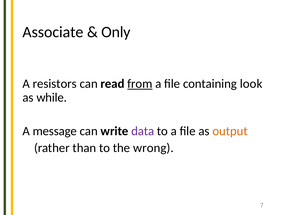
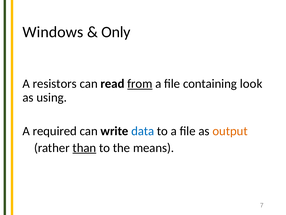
Associate: Associate -> Windows (53, 32)
while: while -> using (52, 97)
message: message -> required (55, 131)
data colour: purple -> blue (143, 131)
than underline: none -> present (84, 147)
wrong: wrong -> means (154, 147)
